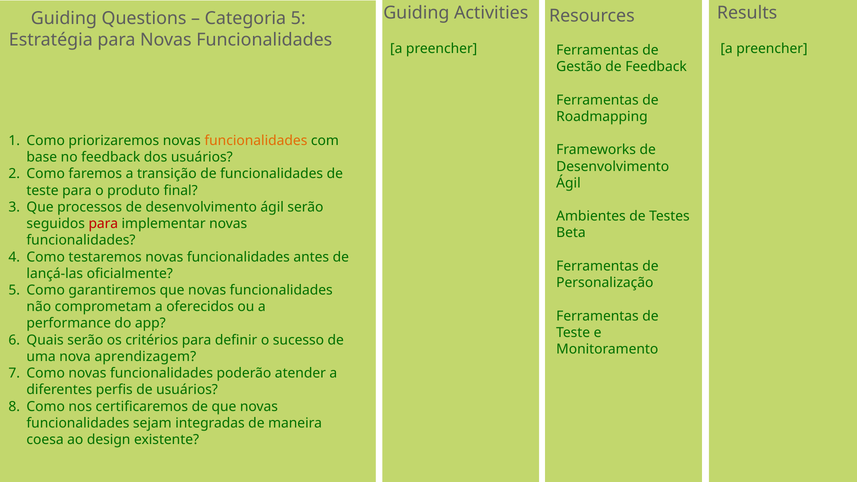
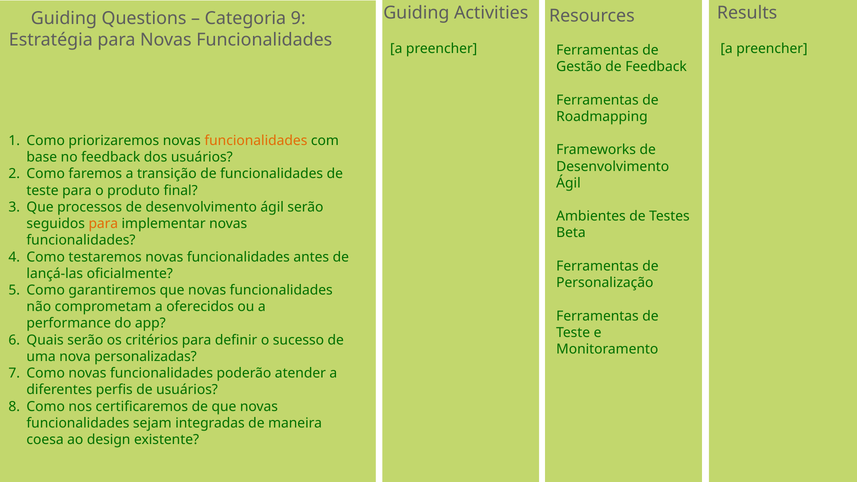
Categoria 5: 5 -> 9 (298, 19)
para colour: red -> orange (103, 224)
aprendizagem: aprendizagem -> personalizadas (145, 357)
